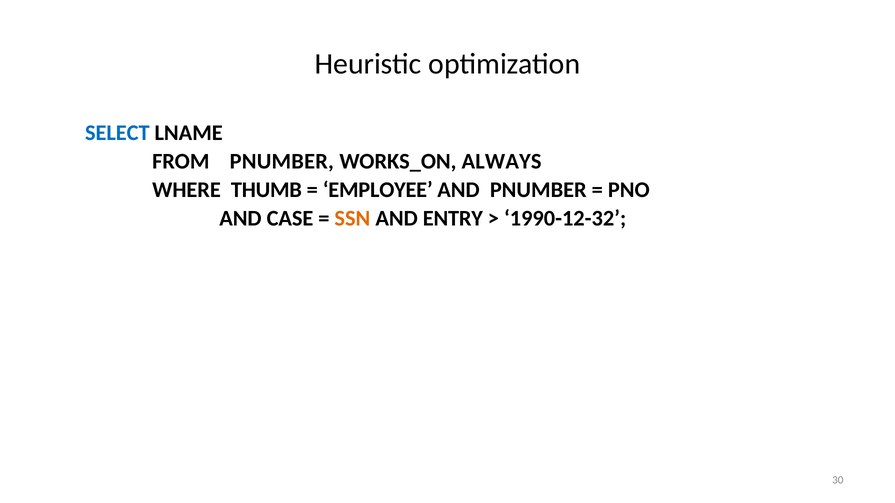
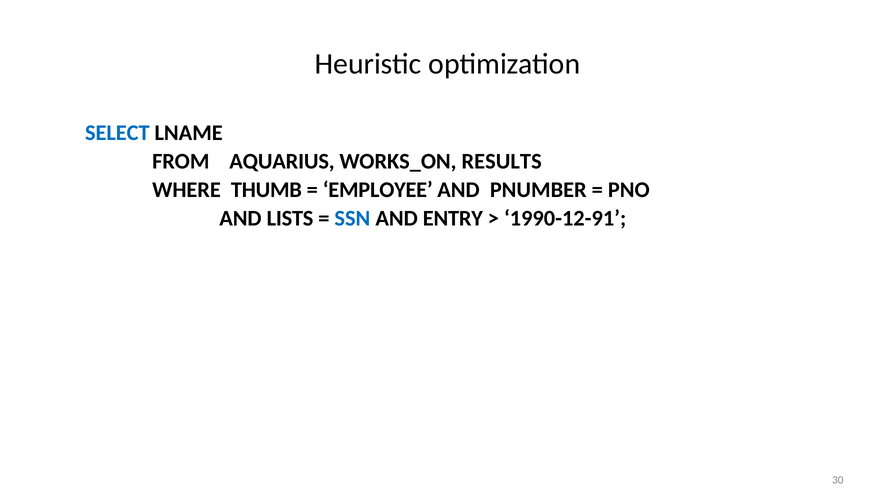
FROM PNUMBER: PNUMBER -> AQUARIUS (282, 161)
ALWAYS: ALWAYS -> RESULTS (502, 161)
CASE: CASE -> LISTS (290, 219)
SSN colour: orange -> blue (352, 219)
1990-12-32: 1990-12-32 -> 1990-12-91 (565, 219)
